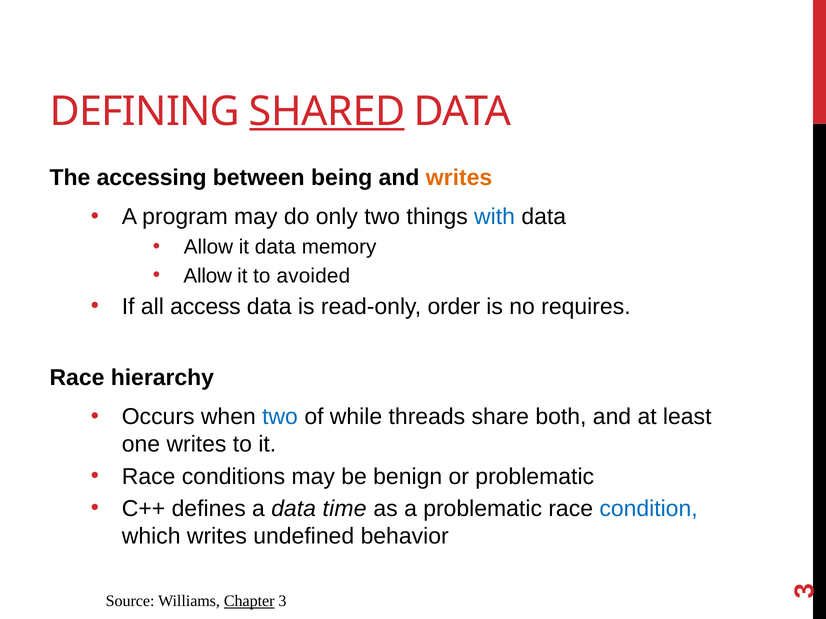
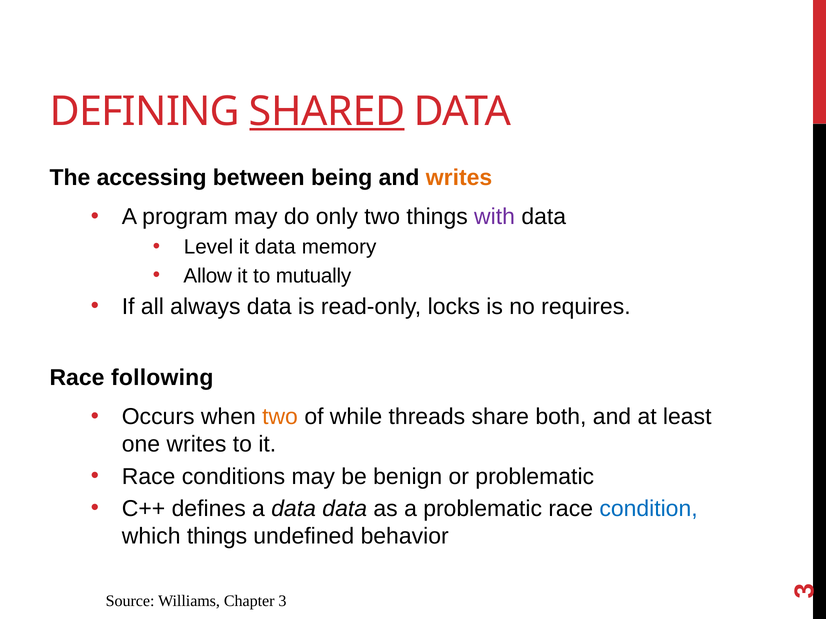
with colour: blue -> purple (495, 217)
Allow: Allow -> Level (208, 247)
avoided: avoided -> mutually (314, 276)
access: access -> always (205, 307)
order: order -> locks (454, 307)
hierarchy: hierarchy -> following (162, 378)
two colour: blue -> orange (280, 417)
data time: time -> data (345, 509)
which writes: writes -> things (217, 537)
Chapter underline: present -> none (249, 601)
